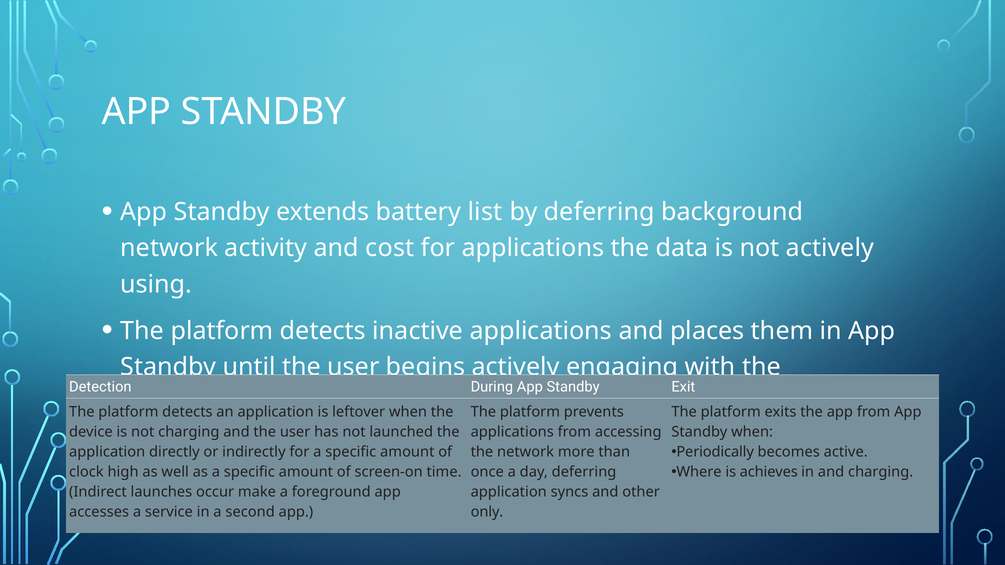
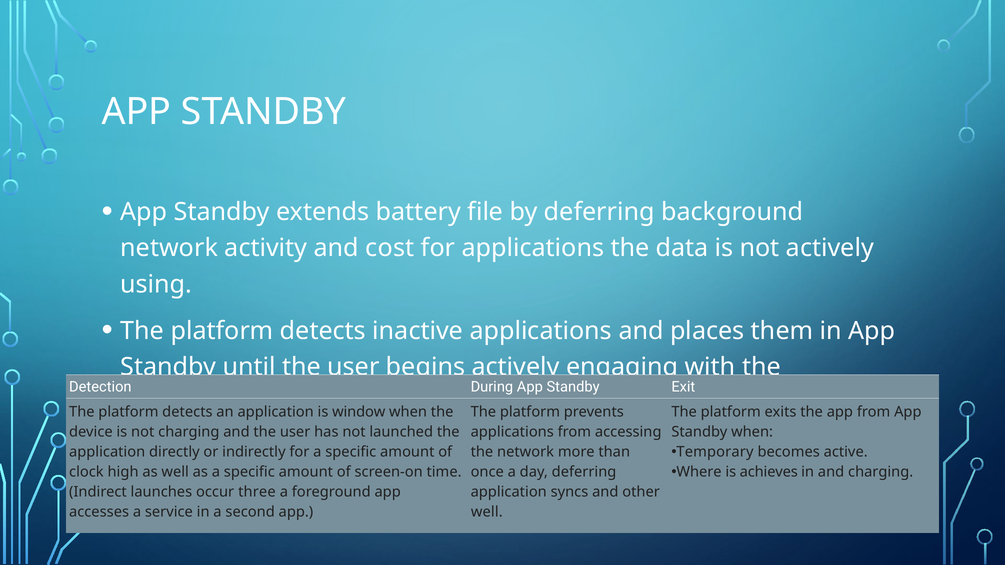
list: list -> file (485, 212)
leftover: leftover -> window (359, 412)
Periodically: Periodically -> Temporary (715, 452)
make: make -> three (257, 492)
only: only -> well (487, 512)
